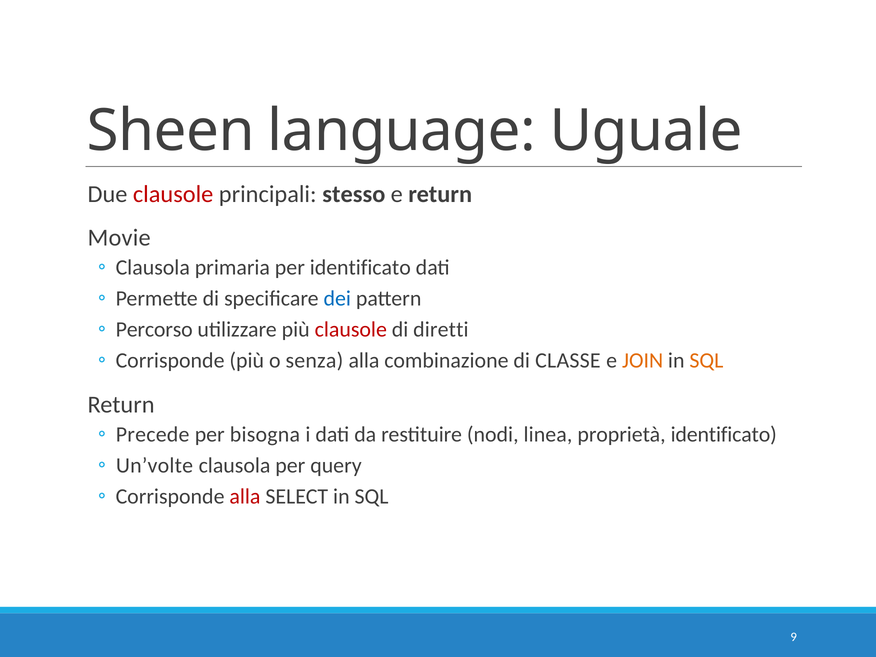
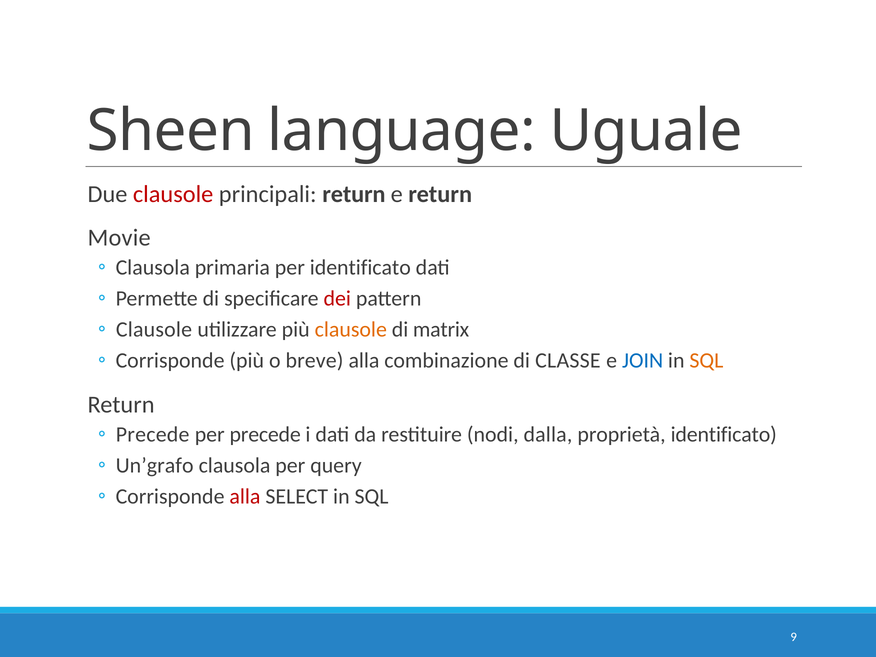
principali stesso: stesso -> return (354, 194)
dei colour: blue -> red (337, 298)
Percorso: Percorso -> Clausole (154, 329)
clausole colour: red -> orange (351, 329)
diretti: diretti -> matrix (441, 329)
senza: senza -> breve (314, 360)
JOIN colour: orange -> blue (643, 360)
per bisogna: bisogna -> precede (265, 435)
linea: linea -> dalla (548, 435)
Un’volte: Un’volte -> Un’grafo (155, 466)
